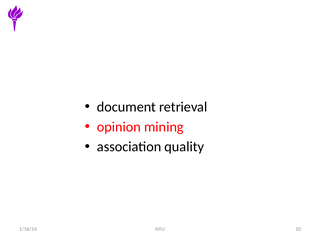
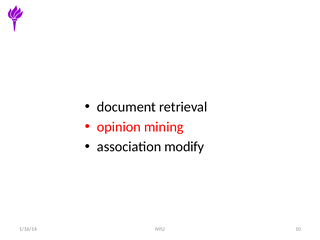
quality: quality -> modify (184, 147)
